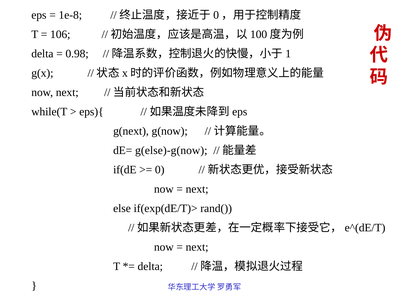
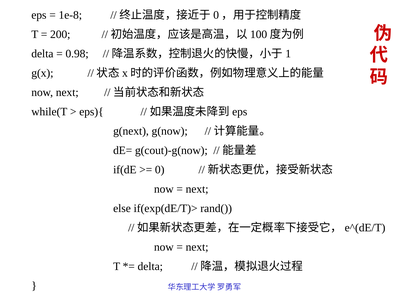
106: 106 -> 200 (60, 34)
g(else)-g(now: g(else)-g(now -> g(cout)-g(now (171, 150)
